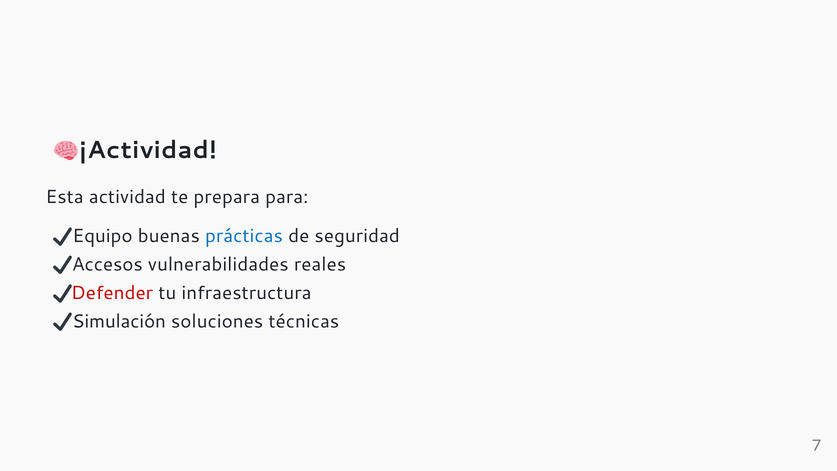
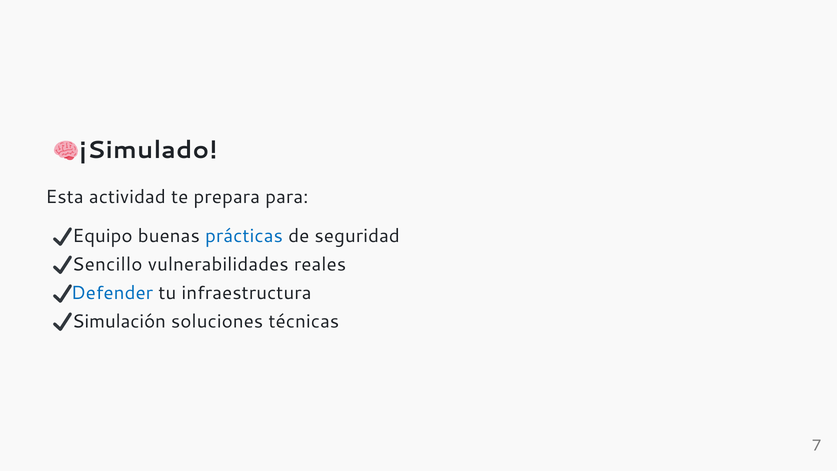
¡Actividad: ¡Actividad -> ¡Simulado (148, 150)
Accesos: Accesos -> Sencillo (107, 264)
Defender colour: red -> blue (112, 293)
